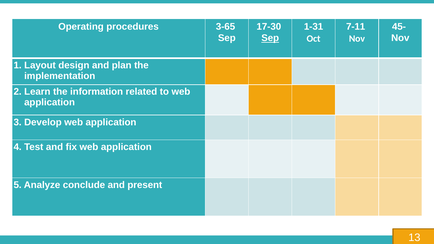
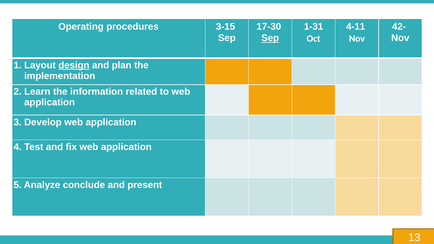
3-65: 3-65 -> 3-15 (225, 27)
7-11: 7-11 -> 4-11 (356, 27)
45-: 45- -> 42- (399, 27)
design underline: none -> present (74, 65)
